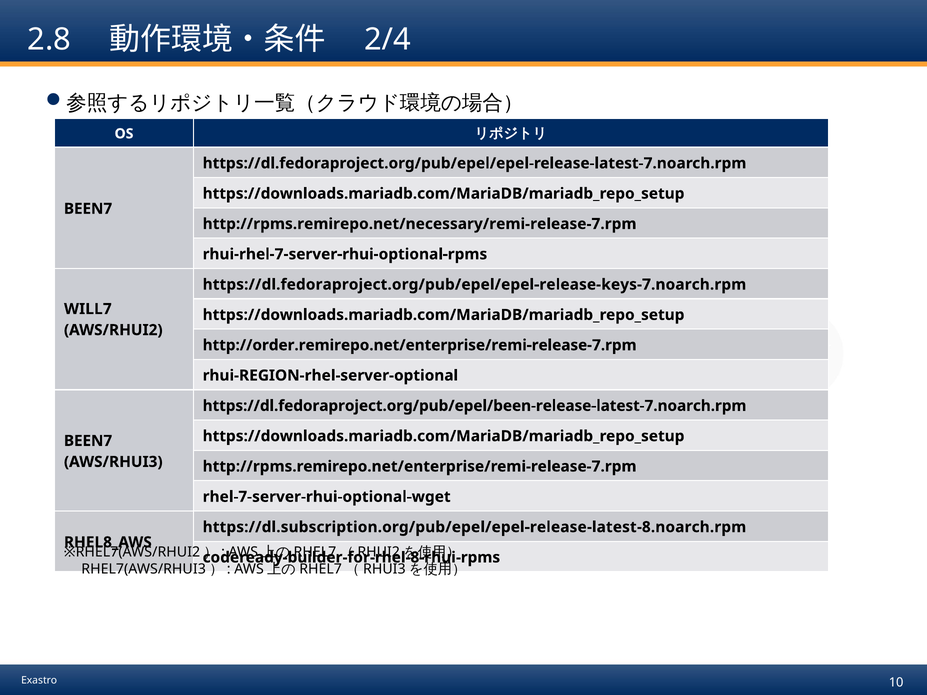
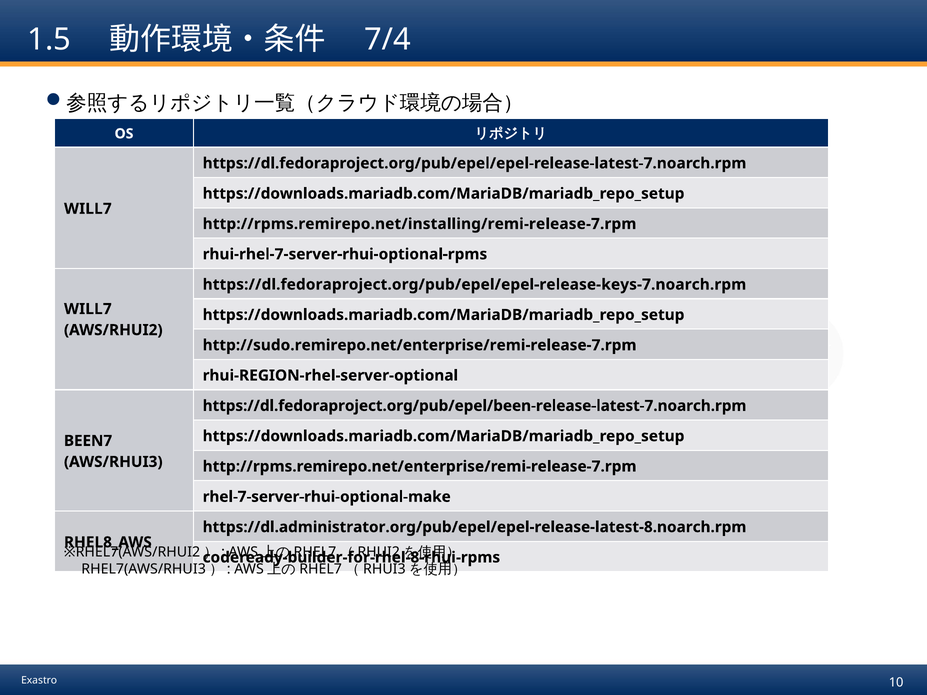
2.8: 2.8 -> 1.5 (49, 39)
2/4: 2/4 -> 7/4 (387, 39)
BEEN7: BEEN7 -> WILL7 (88, 209)
http://rpms.remirepo.net/necessary/remi-release-7.rpm: http://rpms.remirepo.net/necessary/remi-release-7.rpm -> http://rpms.remirepo.net/installing/remi-release-7.rpm (420, 224)
http://order.remirepo.net/enterprise/remi-release-7.rpm: http://order.remirepo.net/enterprise/remi-release-7.rpm -> http://sudo.remirepo.net/enterprise/remi-release-7.rpm (420, 345)
rhel-7-server-rhui-optional-wget: rhel-7-server-rhui-optional-wget -> rhel-7-server-rhui-optional-make (327, 497)
https://dl.subscription.org/pub/epel/epel-release-latest-8.noarch.rpm: https://dl.subscription.org/pub/epel/epel-release-latest-8.noarch.rpm -> https://dl.administrator.org/pub/epel/epel-release-latest-8.noarch.rpm (475, 527)
